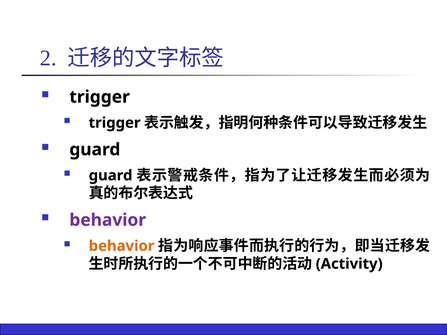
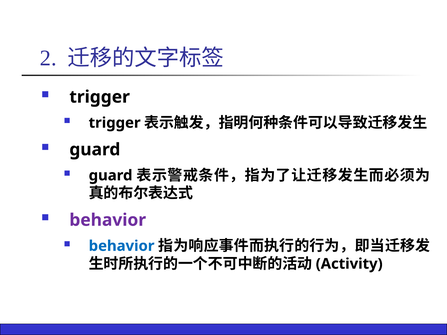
behavior colour: orange -> blue (122, 246)
